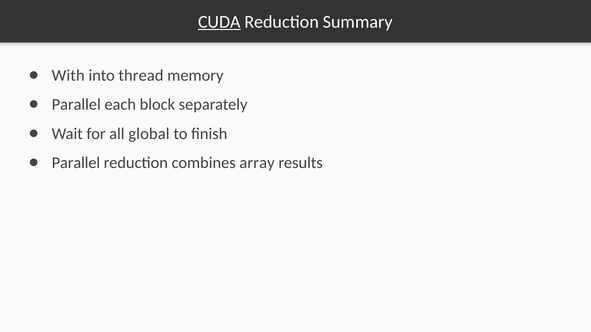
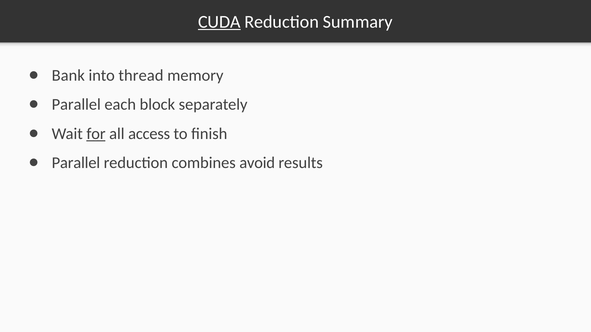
With: With -> Bank (68, 75)
for underline: none -> present (96, 134)
global: global -> access (149, 134)
array: array -> avoid (257, 163)
